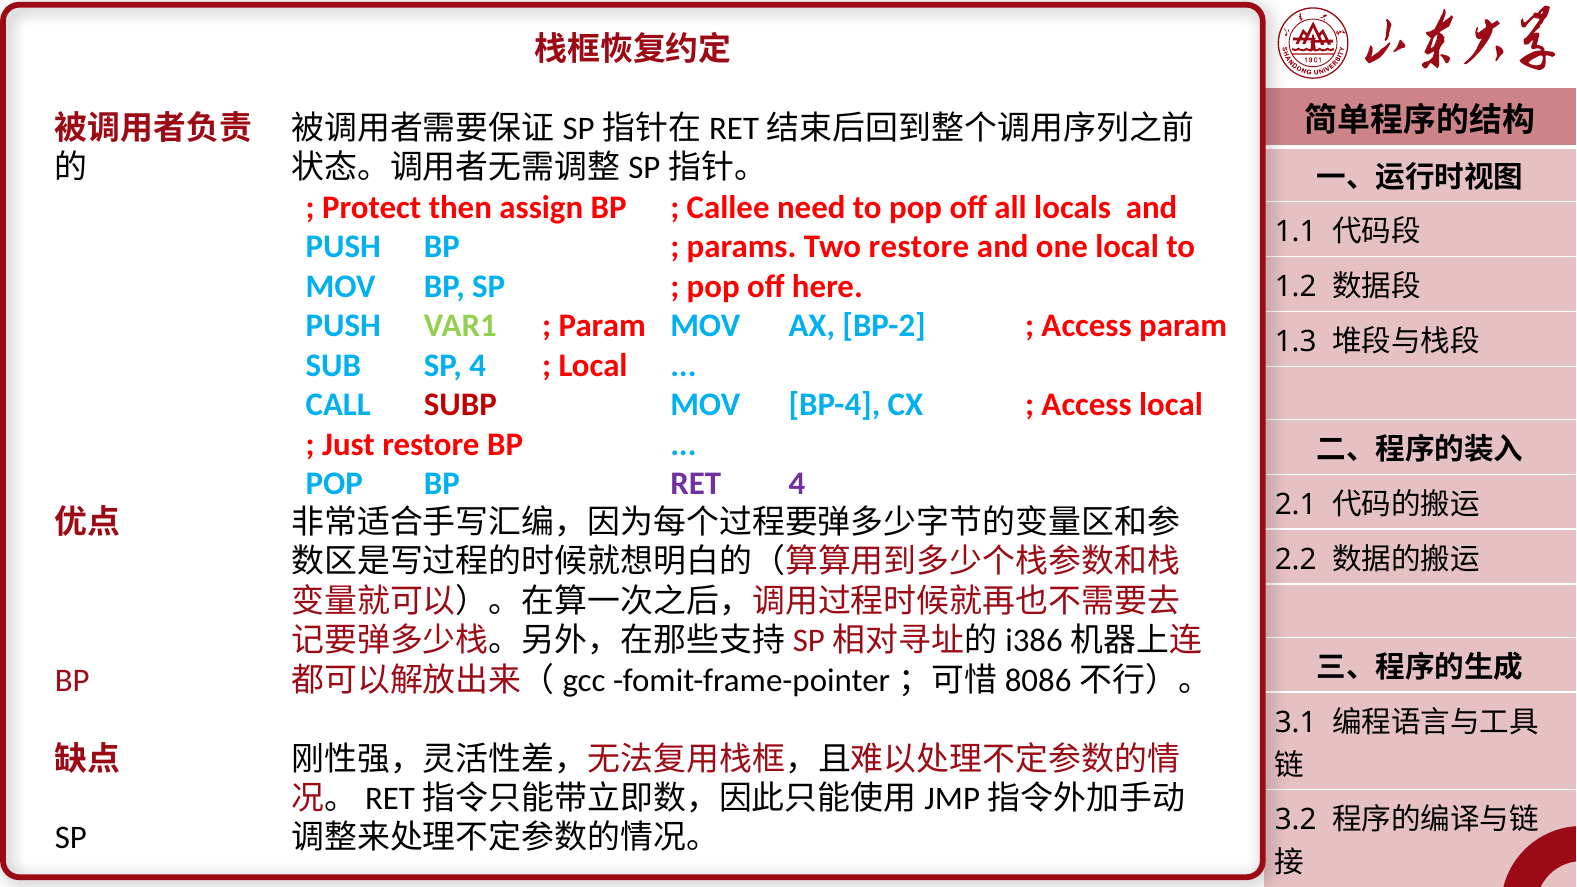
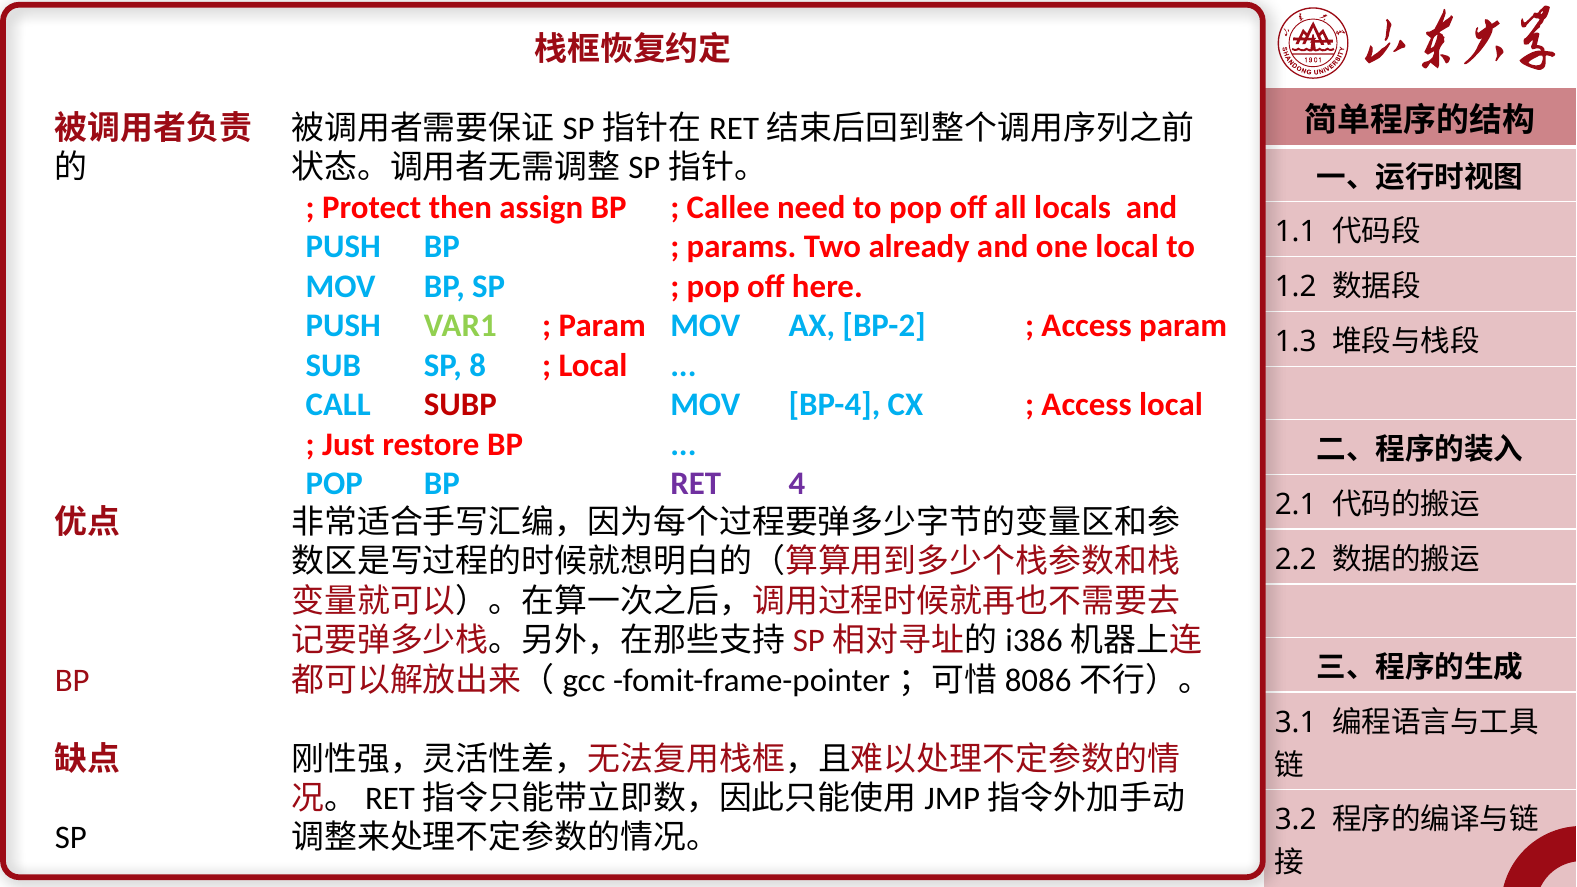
Two restore: restore -> already (919, 247)
SP 4: 4 -> 8 (478, 365)
